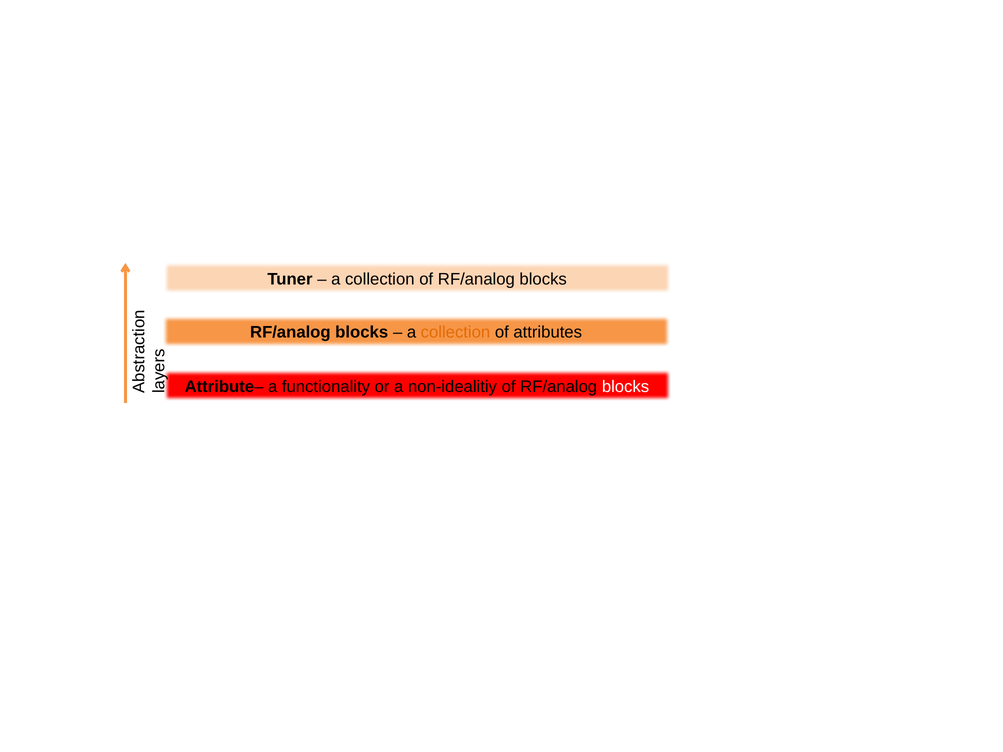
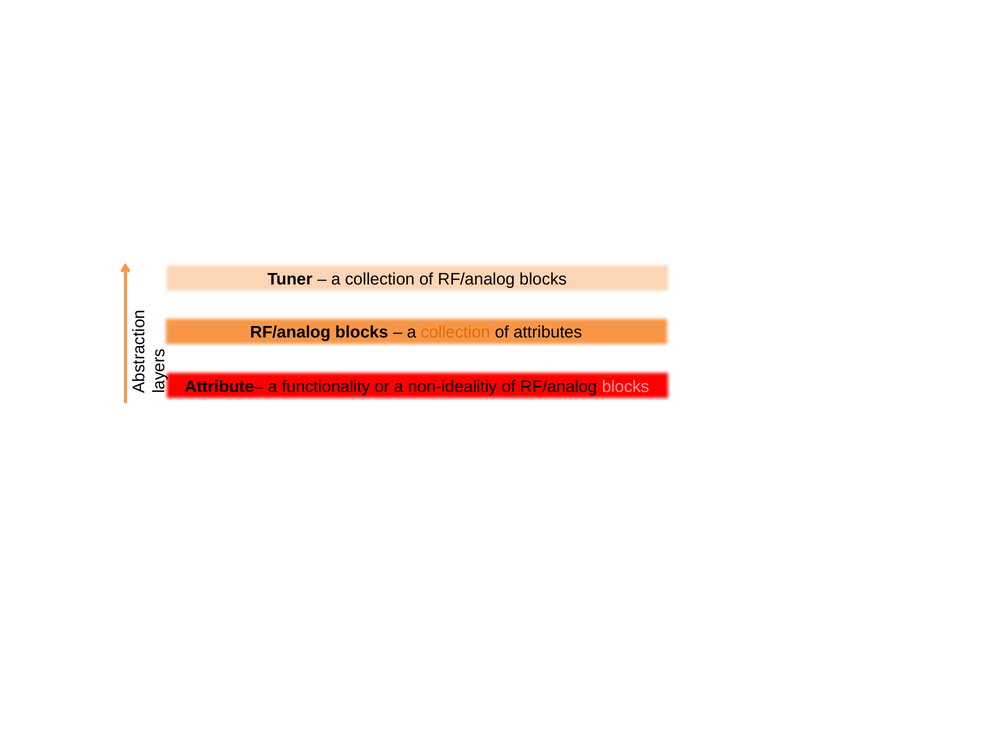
blocks colour: white -> pink (626, 387)
